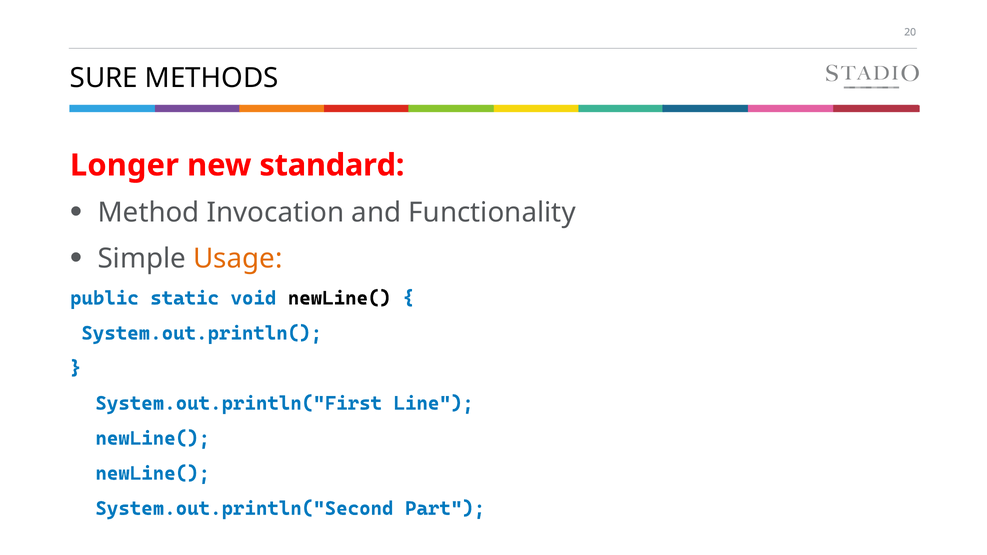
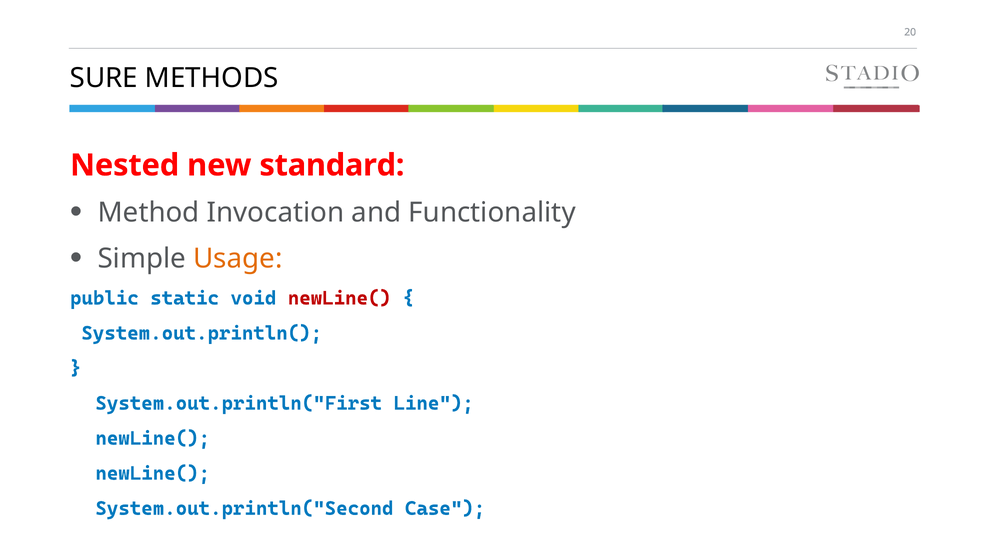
Longer: Longer -> Nested (125, 165)
newLine( colour: black -> red (339, 298)
Part: Part -> Case (445, 509)
